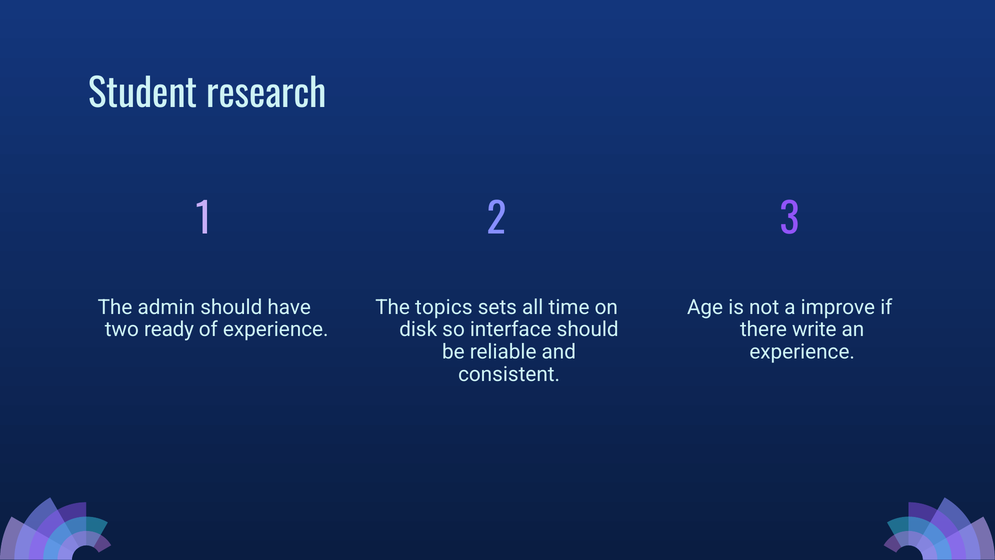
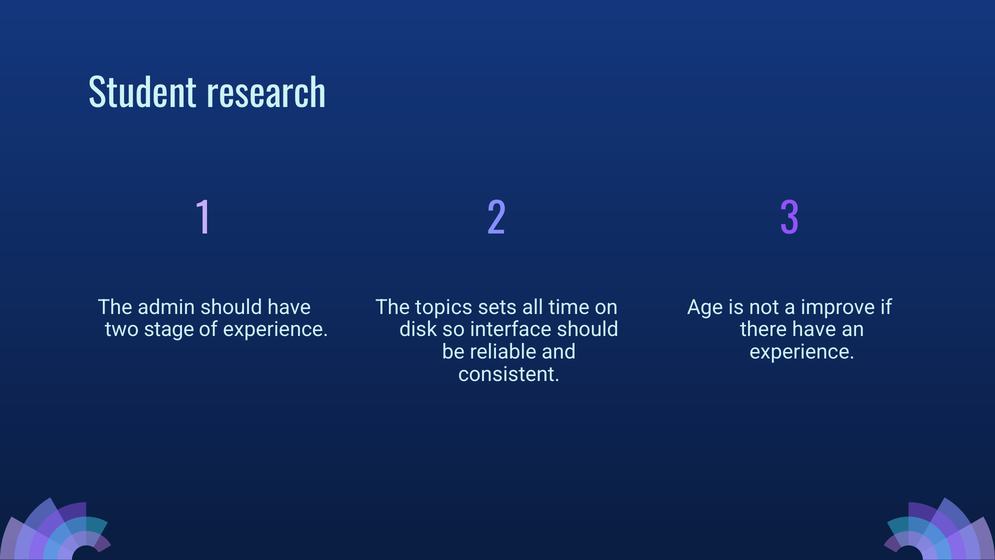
ready: ready -> stage (169, 329)
there write: write -> have (814, 329)
